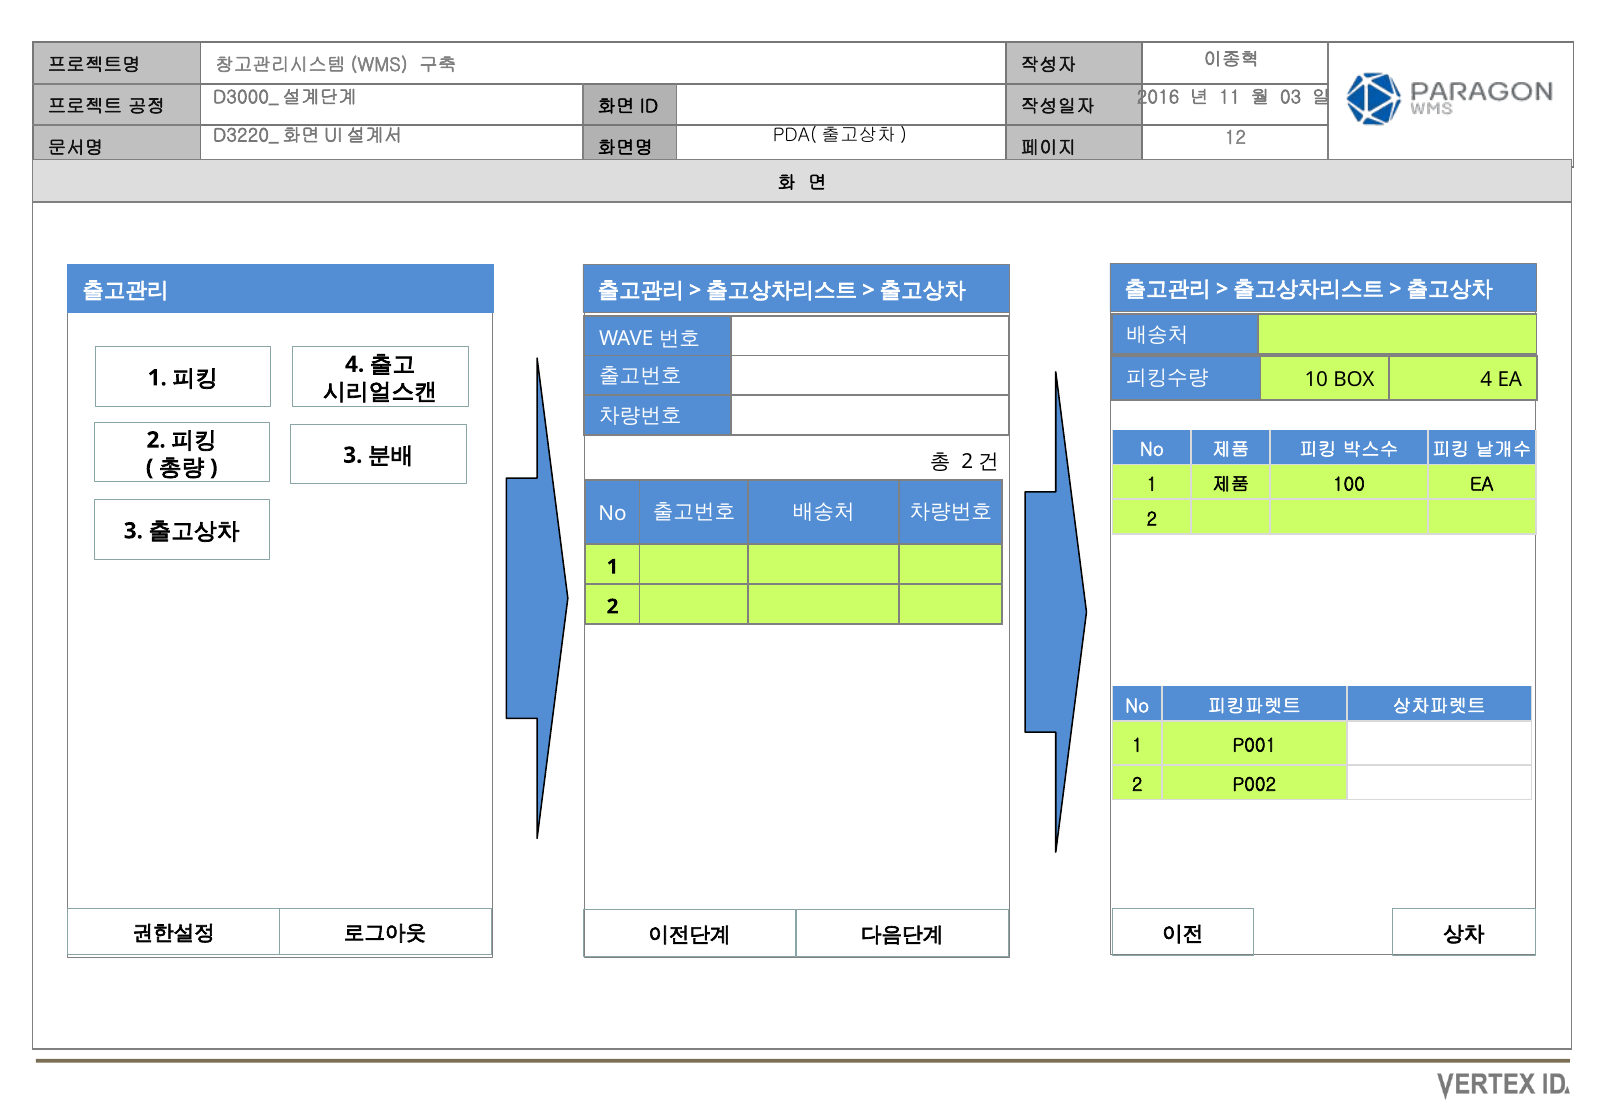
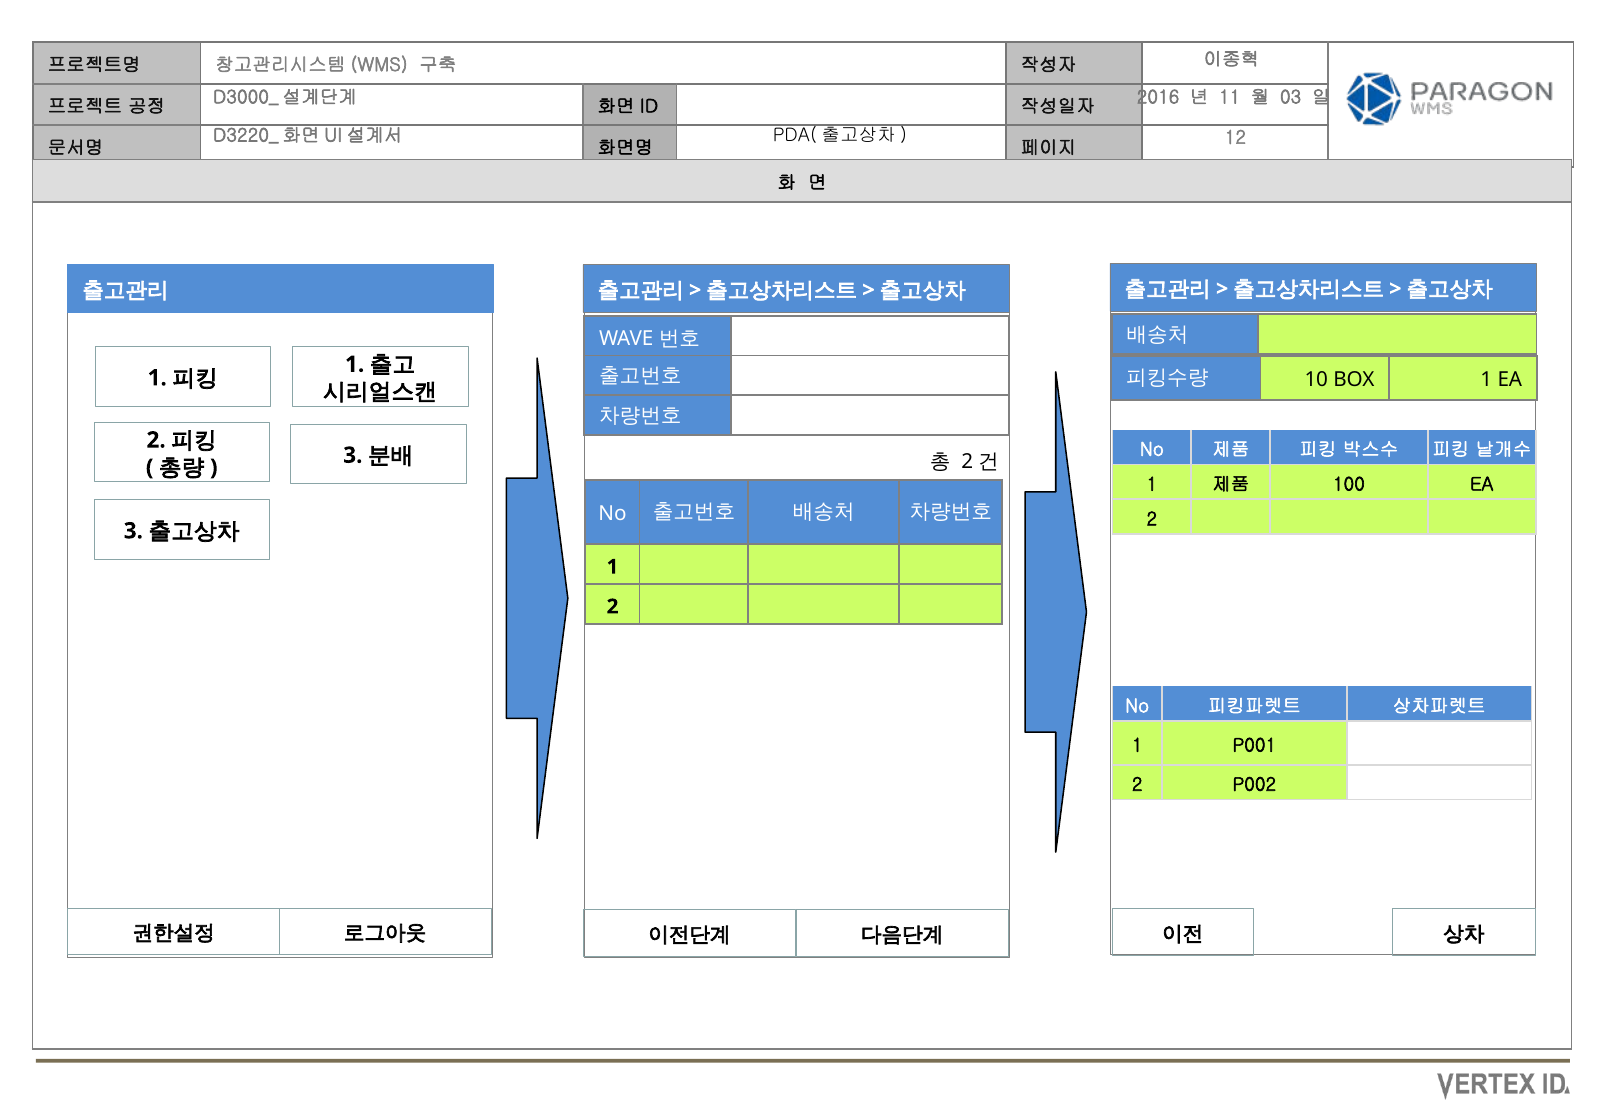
BOX 4: 4 -> 1 (1486, 379)
4: 4 -> 1 (355, 364)
